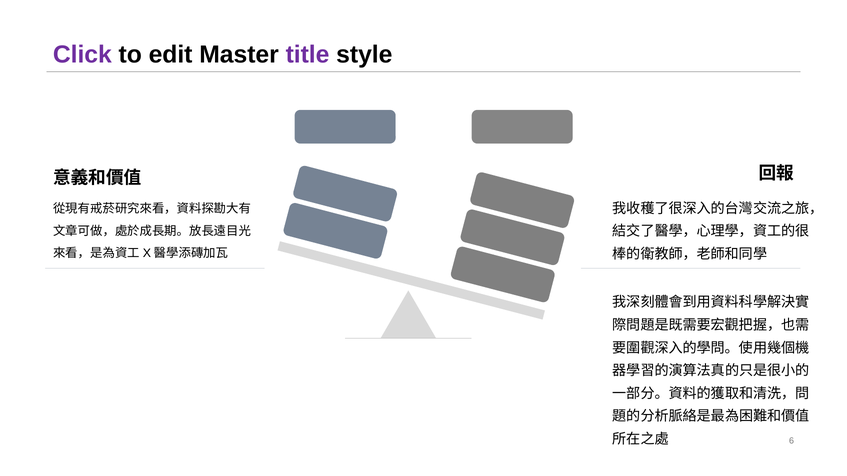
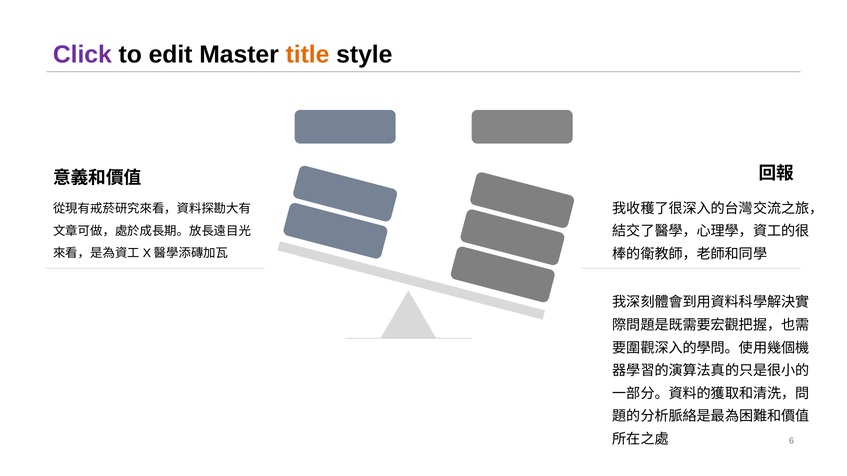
title colour: purple -> orange (308, 55)
